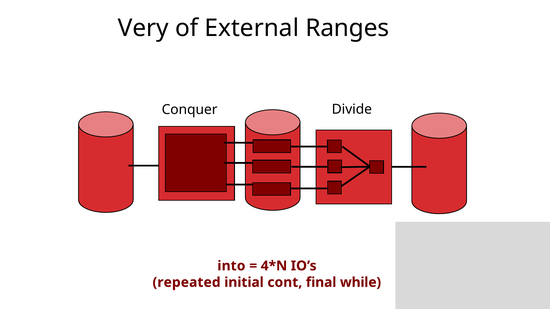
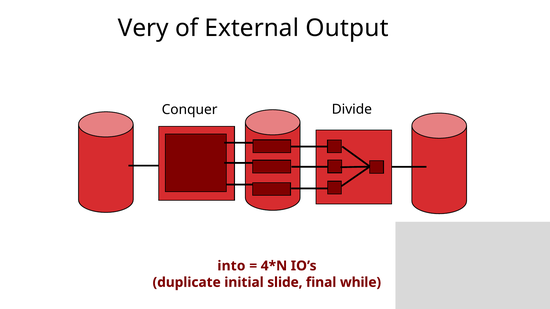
Ranges: Ranges -> Output (347, 28)
repeated: repeated -> duplicate (187, 283)
cont: cont -> slide (285, 283)
